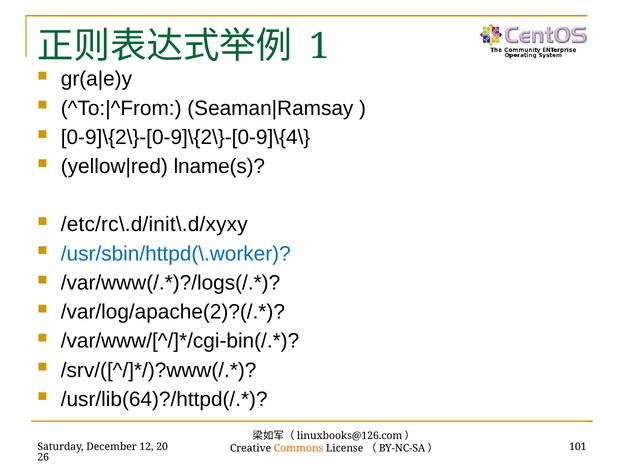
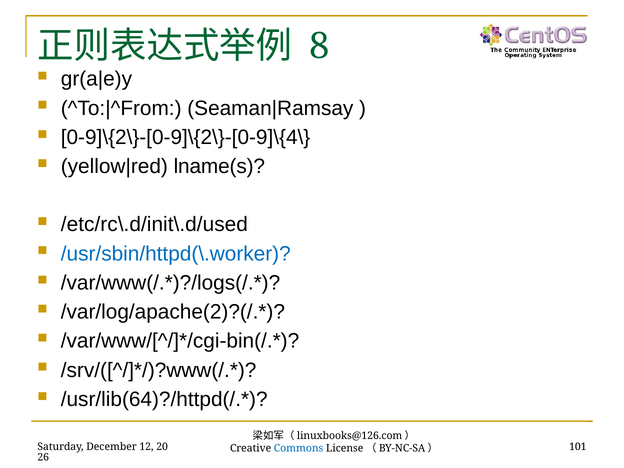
1: 1 -> 8 (319, 46)
/etc/rc\.d/init\.d/xyxy: /etc/rc\.d/init\.d/xyxy -> /etc/rc\.d/init\.d/used (154, 225)
Commons colour: orange -> blue (299, 448)
